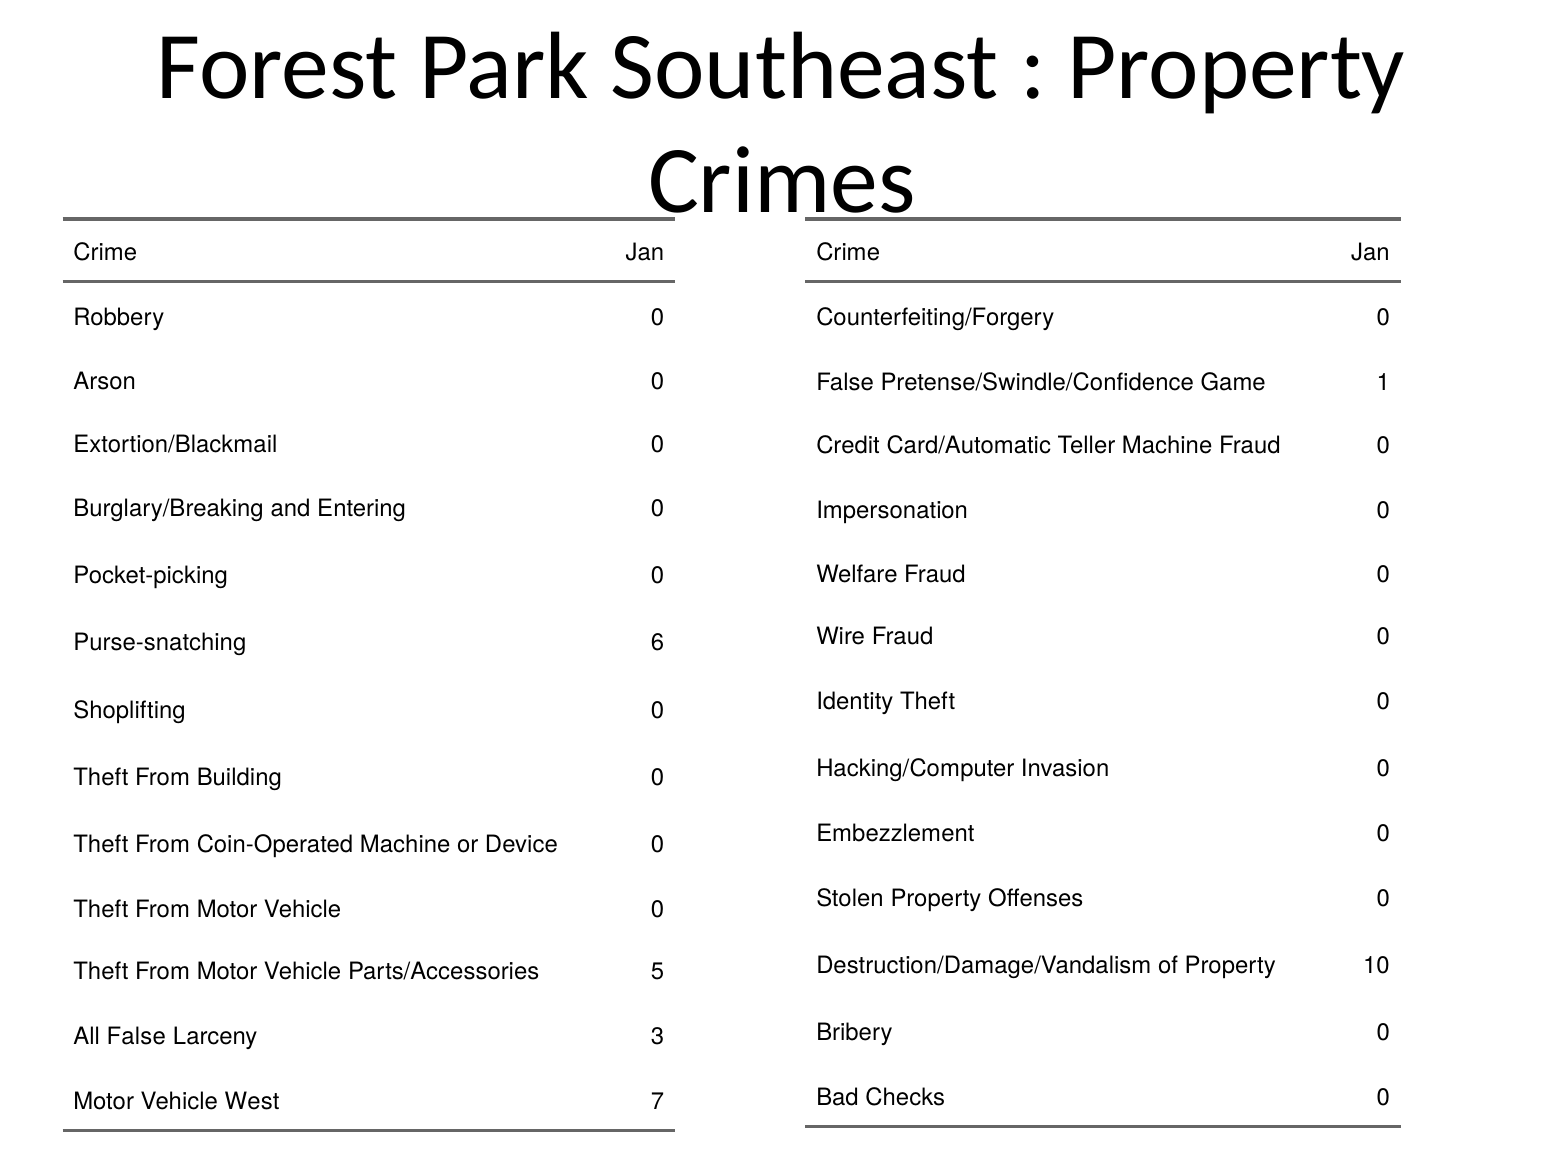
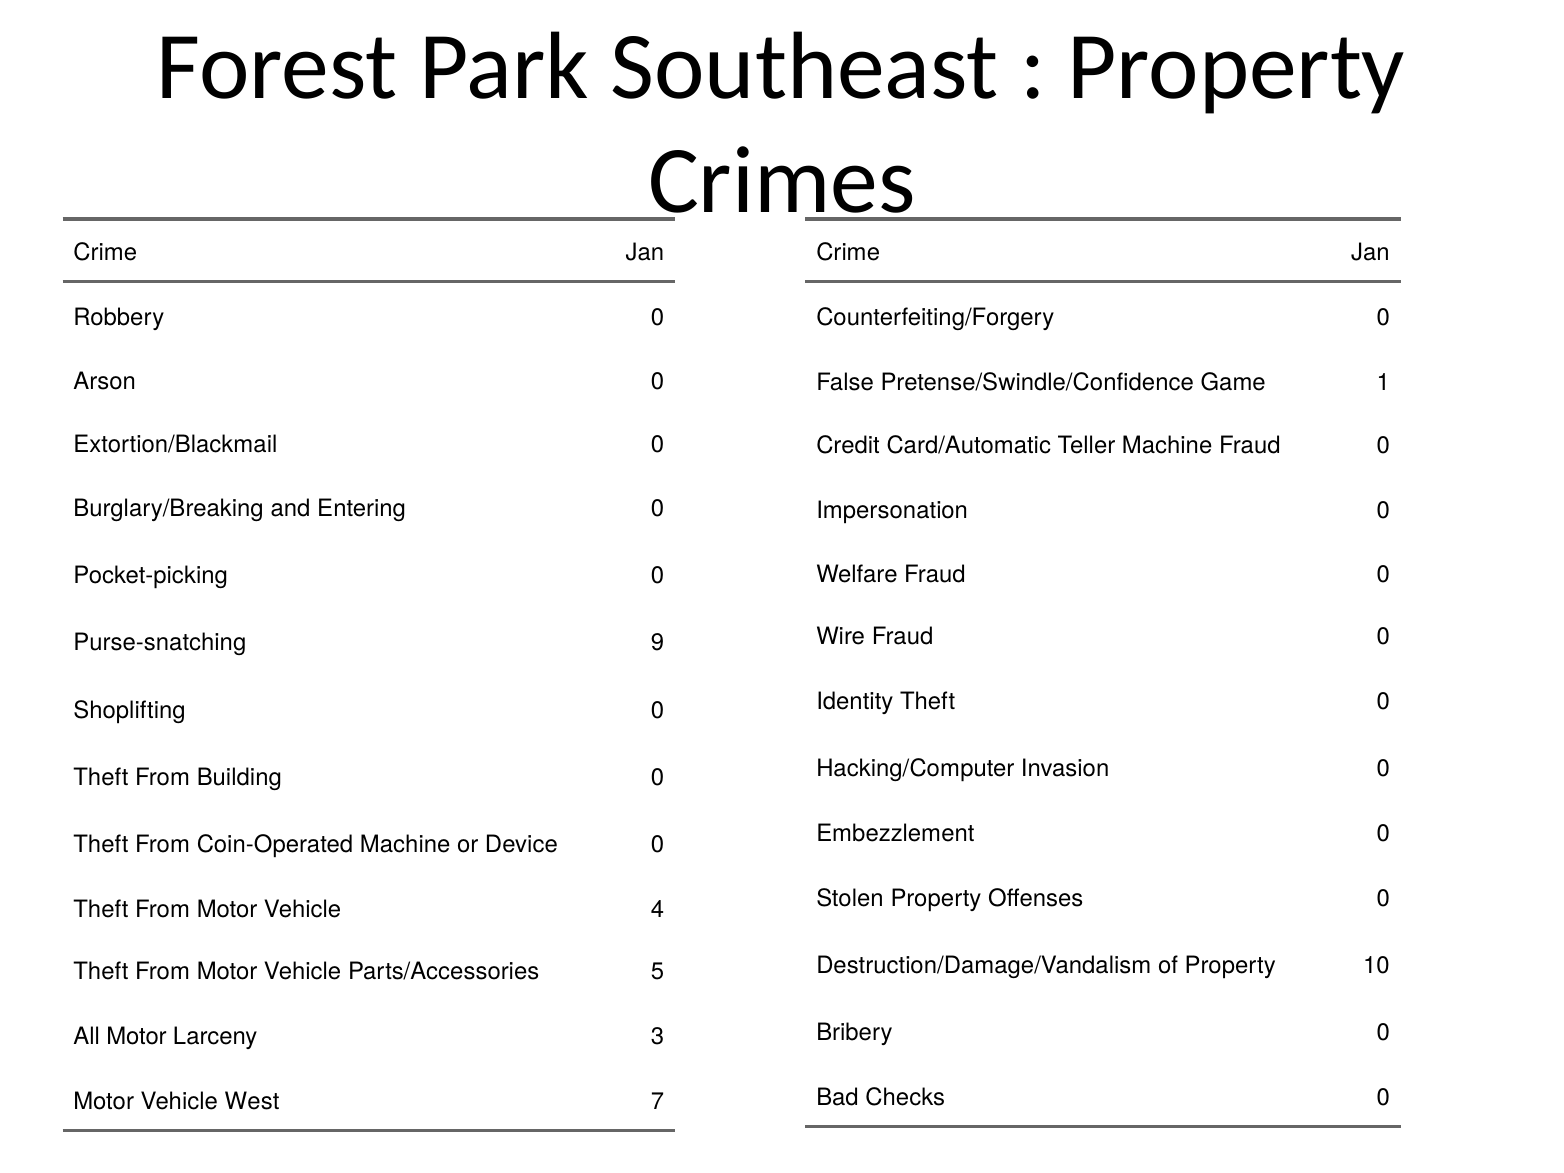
6: 6 -> 9 (658, 643)
Vehicle 0: 0 -> 4 (658, 910)
All False: False -> Motor (136, 1037)
